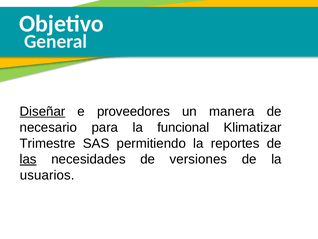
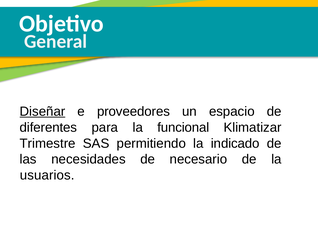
manera: manera -> espacio (232, 111)
necesario: necesario -> diferentes (48, 127)
reportes: reportes -> indicado (235, 143)
las underline: present -> none (28, 159)
versiones: versiones -> necesario (198, 159)
